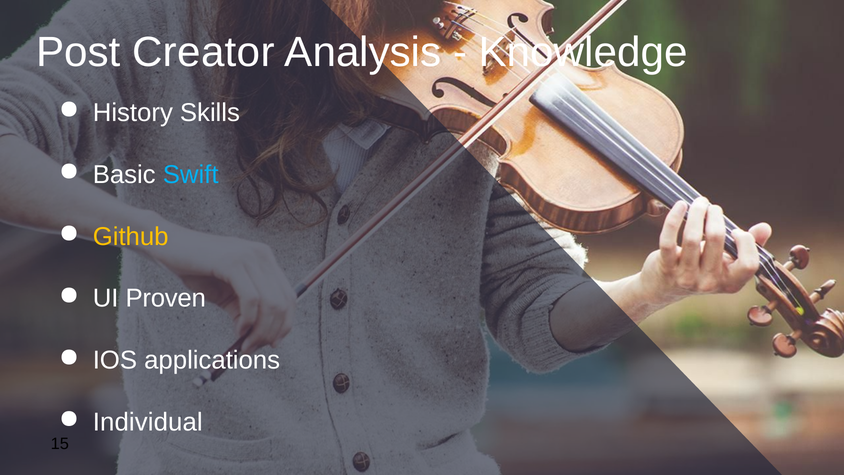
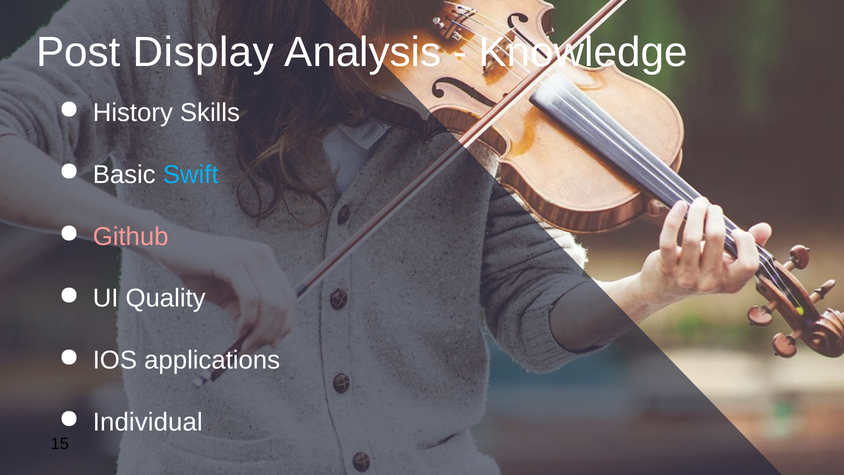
Creator: Creator -> Display (203, 52)
Github colour: yellow -> pink (131, 236)
Proven: Proven -> Quality (166, 298)
